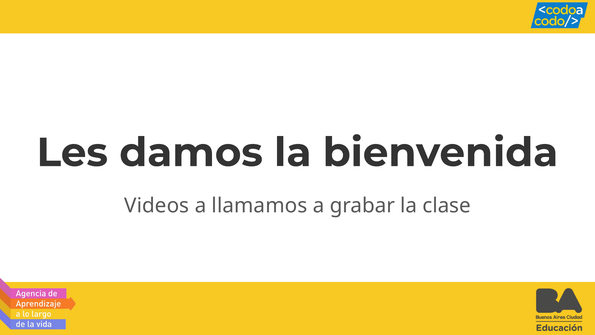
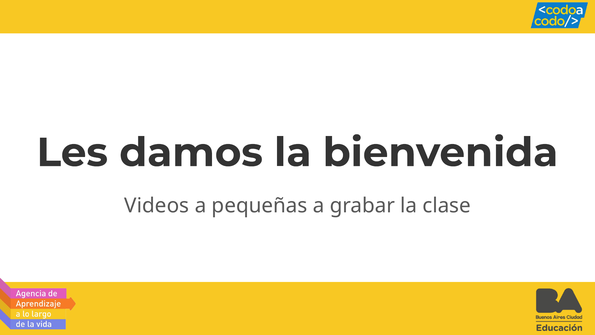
llamamos: llamamos -> pequeñas (260, 206)
